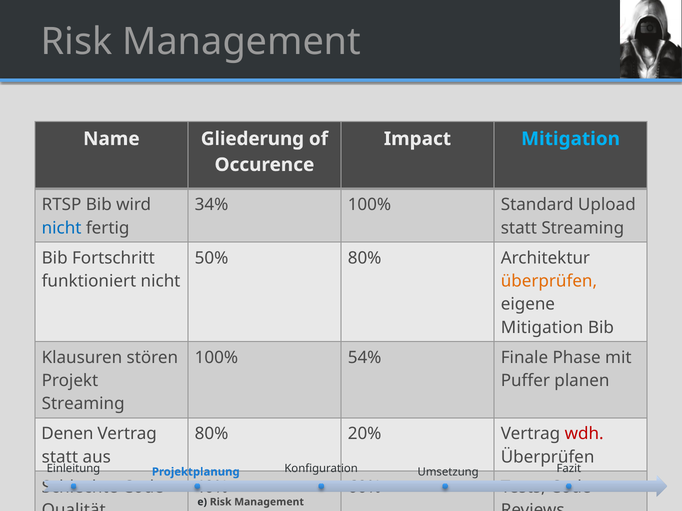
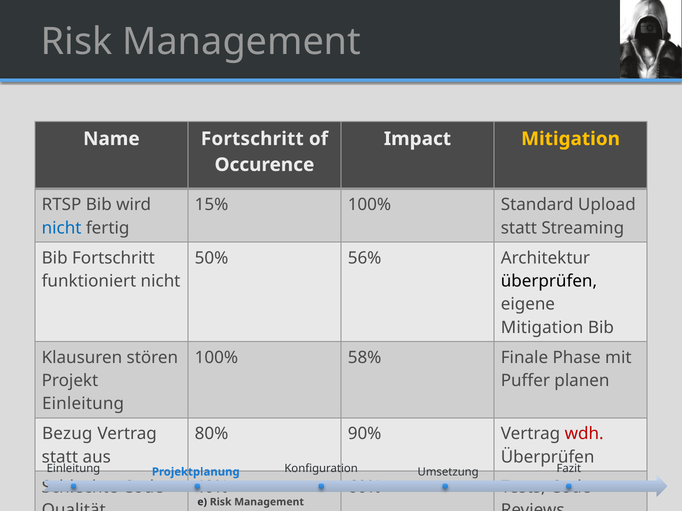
Name Gliederung: Gliederung -> Fortschritt (252, 139)
Mitigation colour: light blue -> yellow (571, 139)
34%: 34% -> 15% (212, 205)
50% 80%: 80% -> 56% (365, 258)
überprüfen colour: orange -> black (549, 281)
54%: 54% -> 58% (365, 358)
Streaming: Streaming -> Einleitung (83, 404)
Denen: Denen -> Bezug (67, 434)
20%: 20% -> 90% (365, 434)
